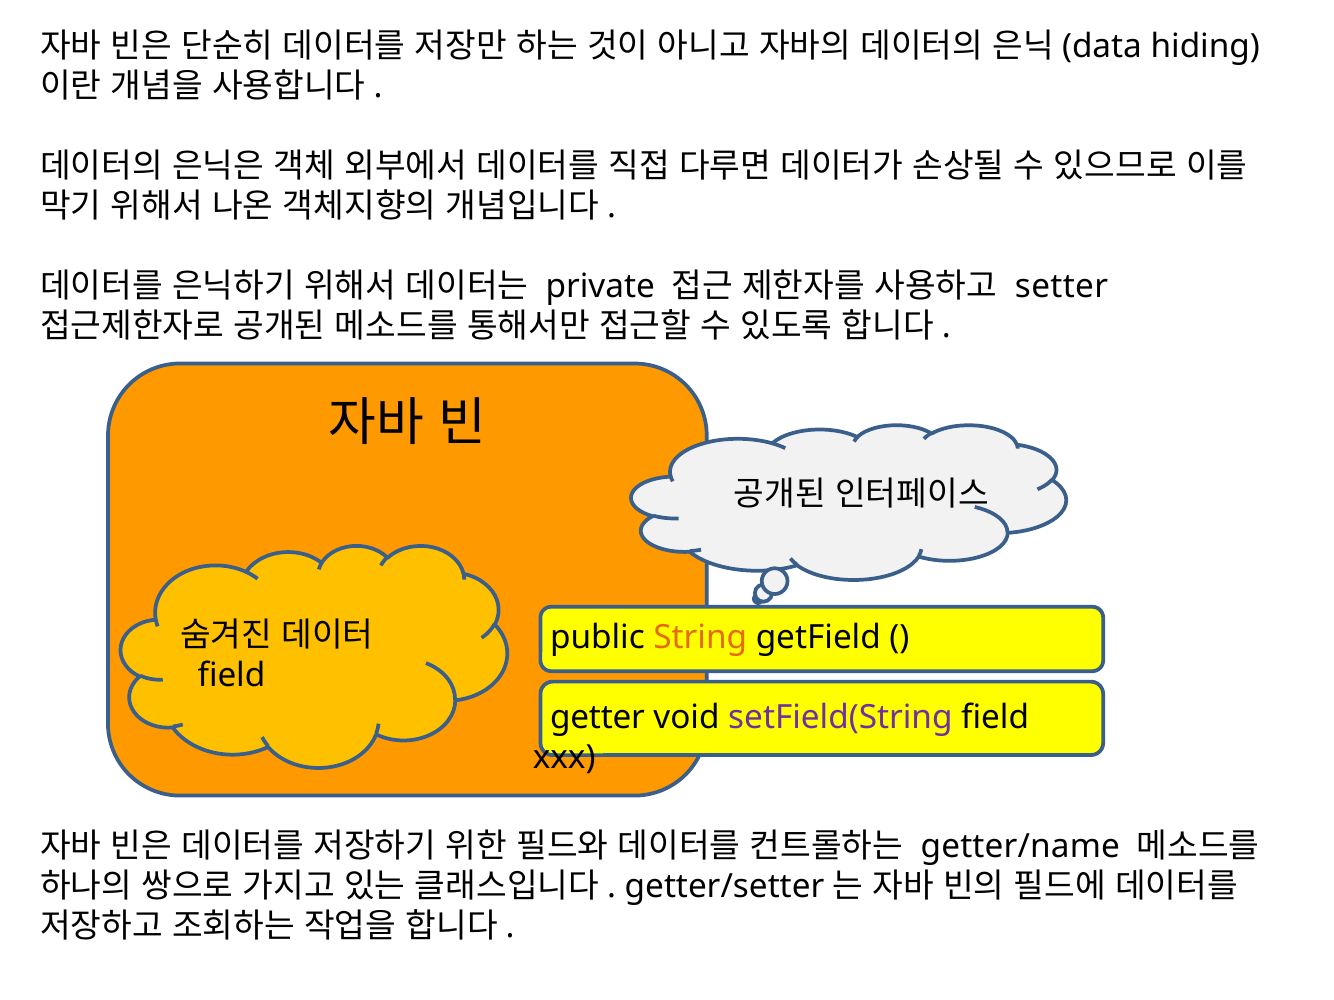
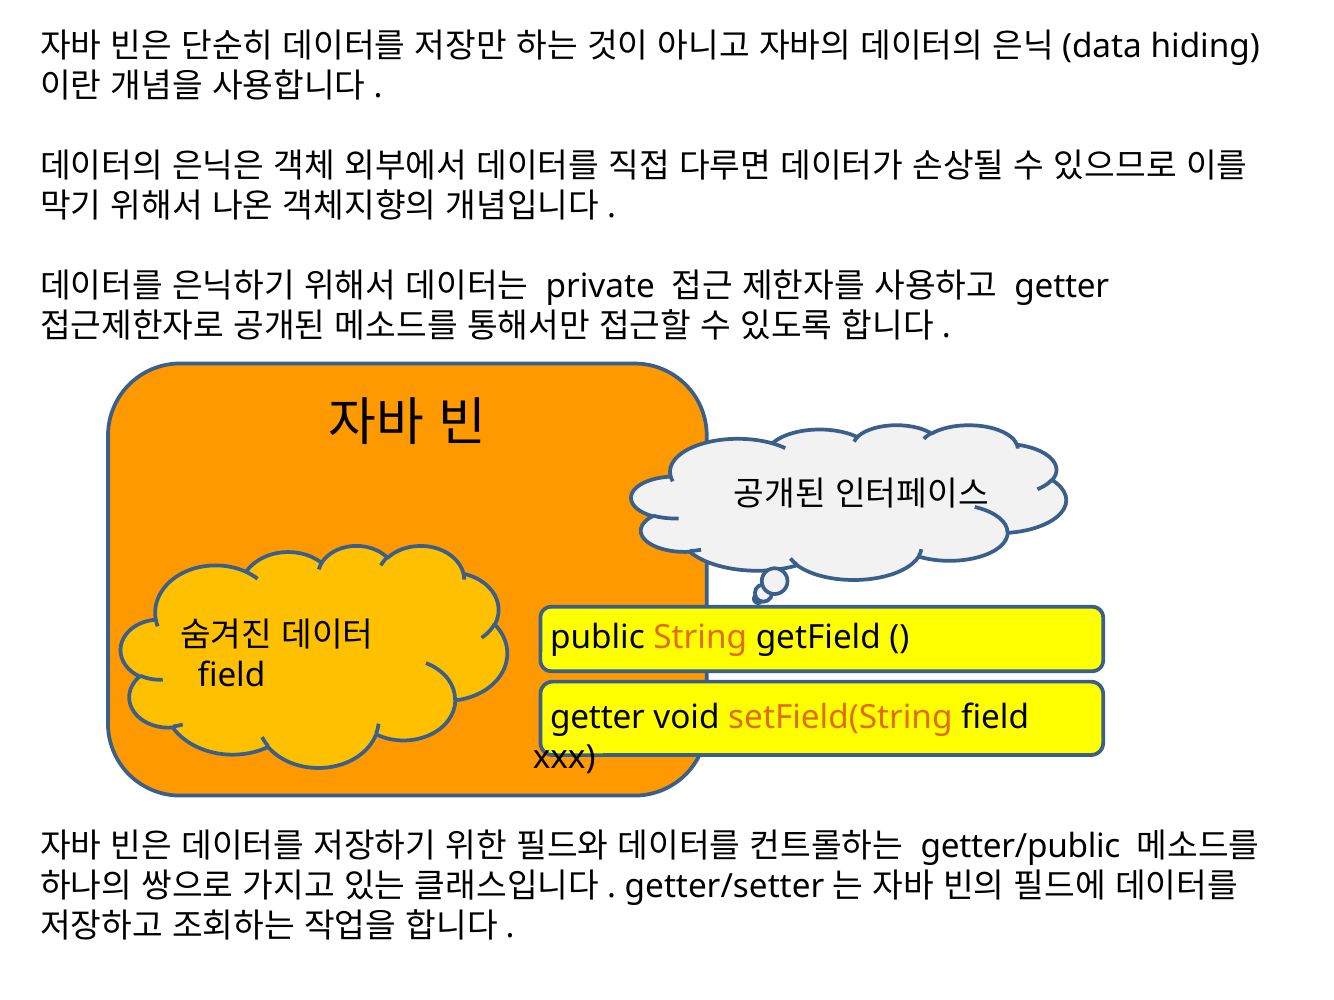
setter: setter -> getter (1062, 286)
setField(String colour: purple -> orange (840, 718)
getter/name: getter/name -> getter/public (1021, 846)
